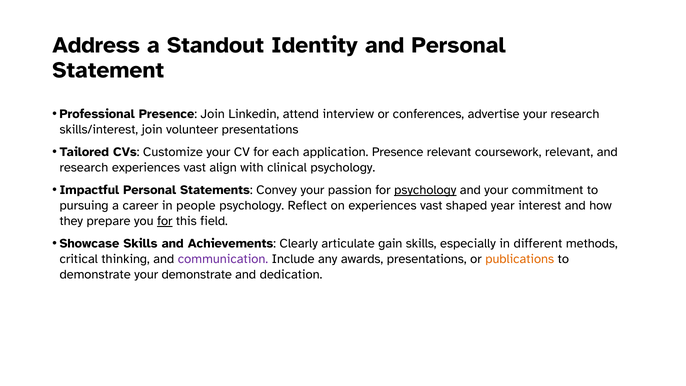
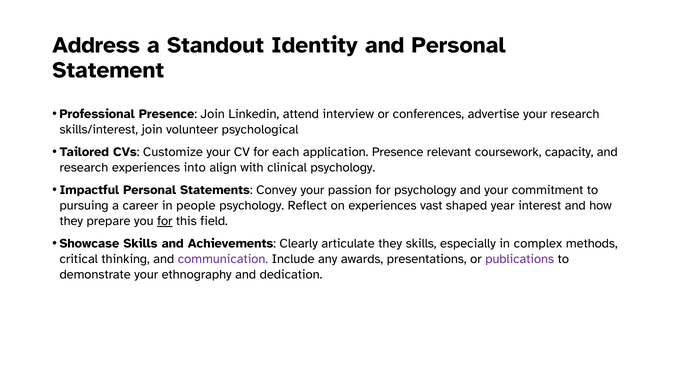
volunteer presentations: presentations -> psychological (260, 129)
coursework relevant: relevant -> capacity (569, 152)
research experiences vast: vast -> into (195, 167)
psychology underline: present -> none (425, 190)
articulate gain: gain -> they (390, 243)
different: different -> complex (538, 243)
publications colour: orange -> purple (520, 259)
your demonstrate: demonstrate -> ethnography (197, 274)
